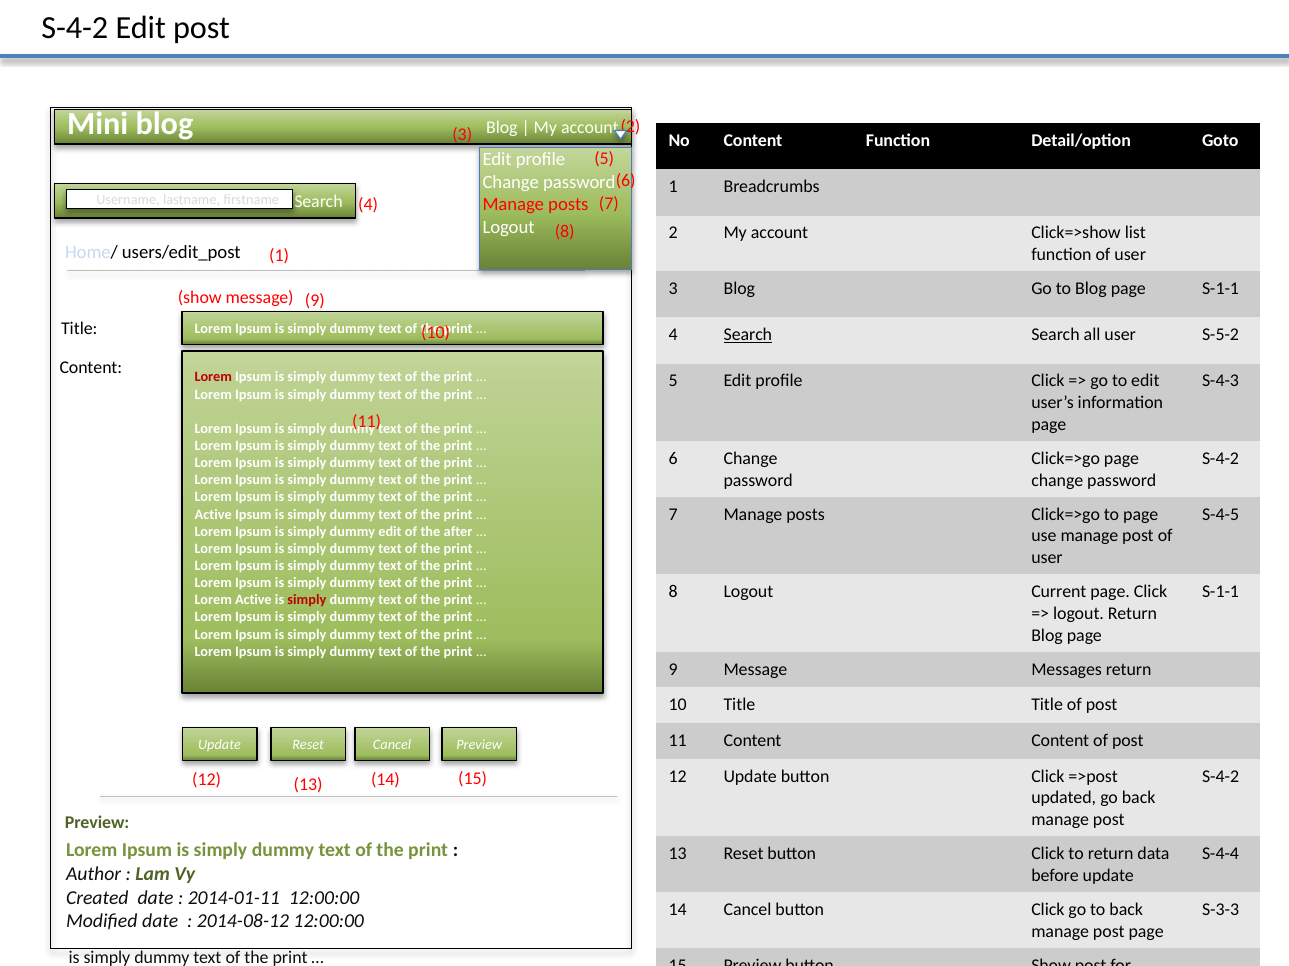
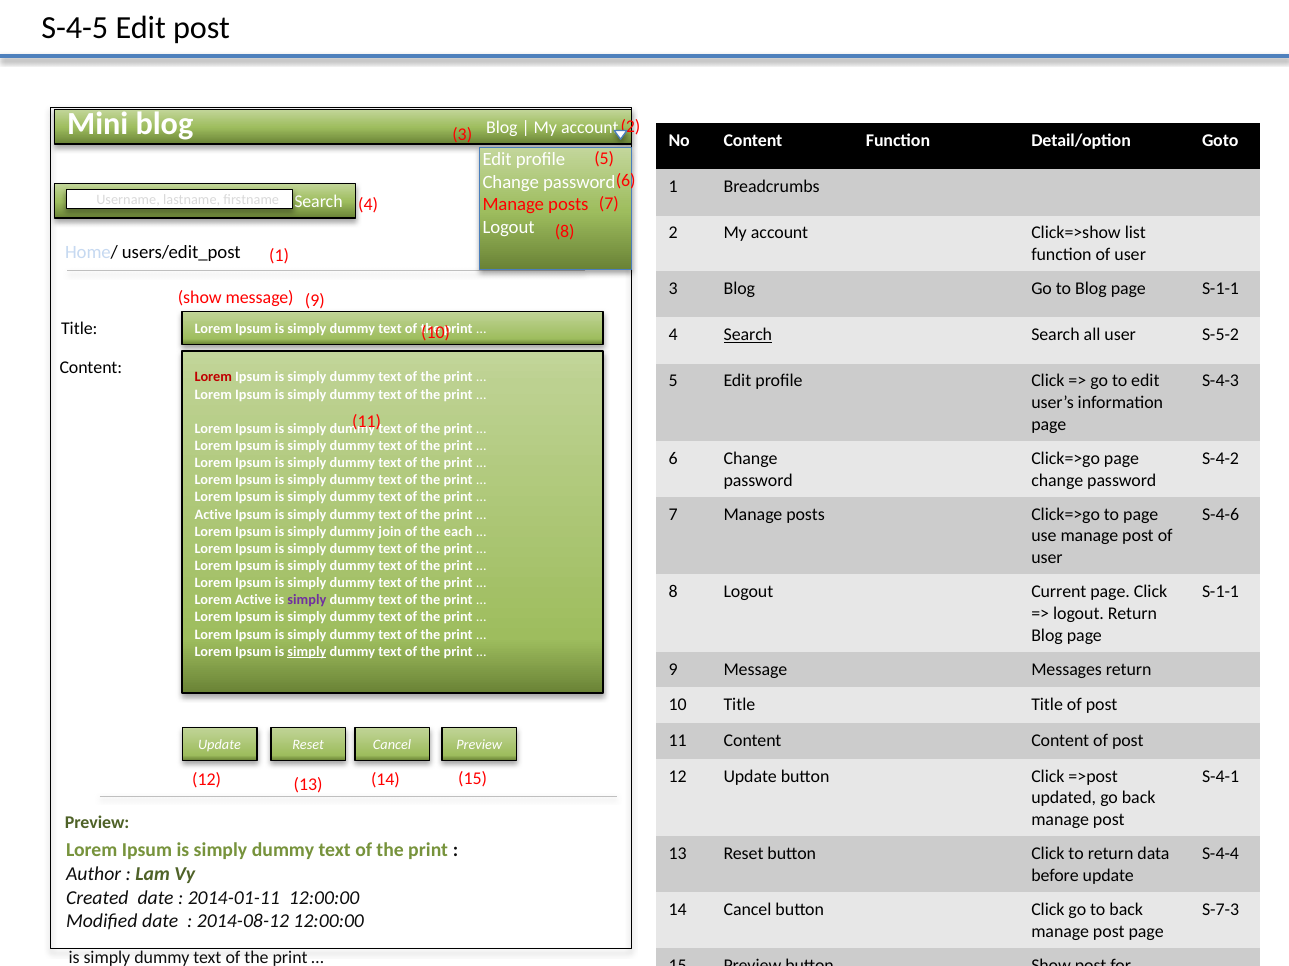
S-4-2: S-4-2 -> S-4-5 (75, 28)
S-4-5: S-4-5 -> S-4-6 (1221, 515)
dummy edit: edit -> join (390, 532)
after: after -> each (458, 532)
simply colour: red -> purple (307, 601)
simply underline: none -> present (307, 652)
S-4-2: S-4-2 -> S-4-1 (1221, 777)
S-3-3: S-3-3 -> S-7-3 (1221, 910)
